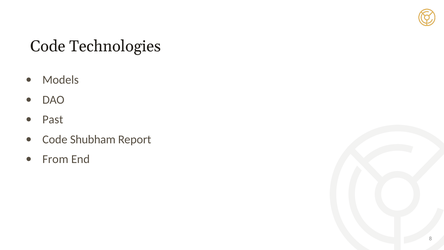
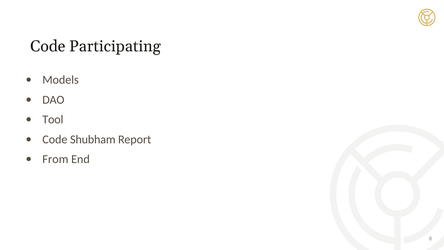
Technologies: Technologies -> Participating (115, 46)
Past: Past -> Tool (53, 119)
